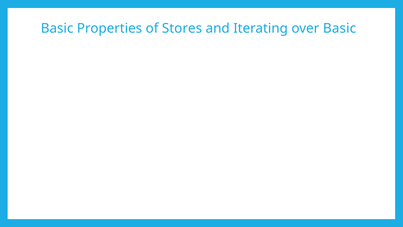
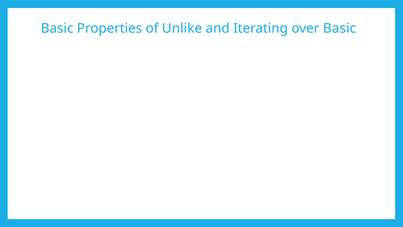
Stores: Stores -> Unlike (182, 28)
